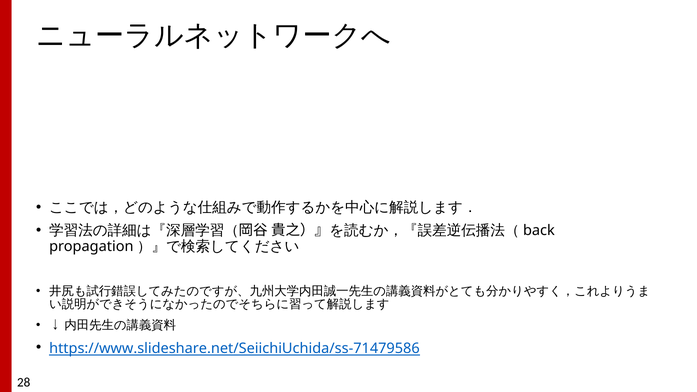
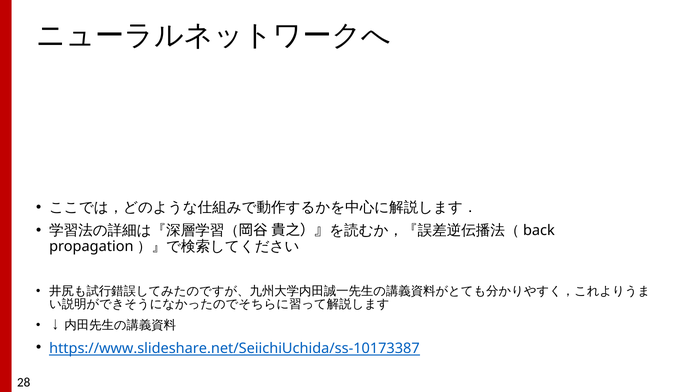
https://www.slideshare.net/SeiichiUchida/ss-71479586: https://www.slideshare.net/SeiichiUchida/ss-71479586 -> https://www.slideshare.net/SeiichiUchida/ss-10173387 (234, 349)
